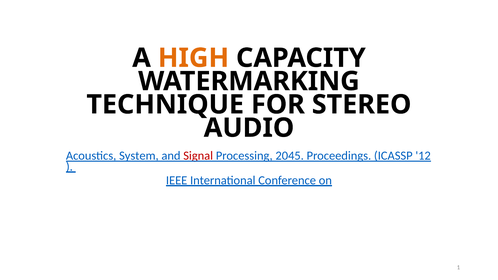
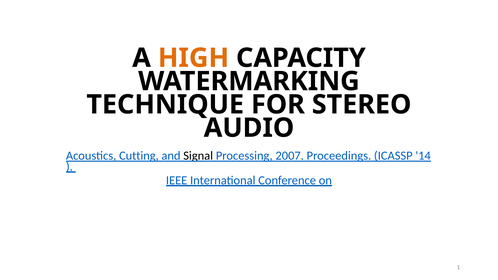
System: System -> Cutting (139, 156)
Signal colour: red -> black (198, 156)
2045: 2045 -> 2007 (290, 156)
12: 12 -> 14 (423, 156)
